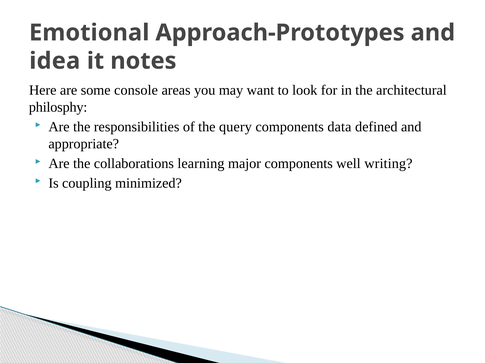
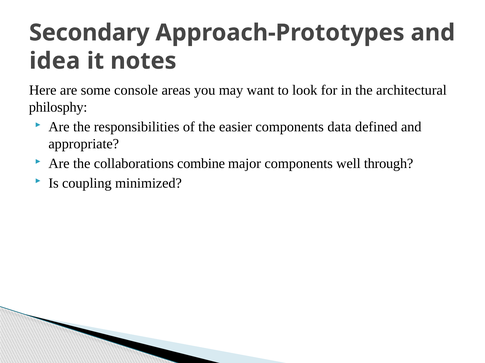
Emotional: Emotional -> Secondary (89, 33)
query: query -> easier (236, 127)
learning: learning -> combine (201, 164)
writing: writing -> through (389, 164)
